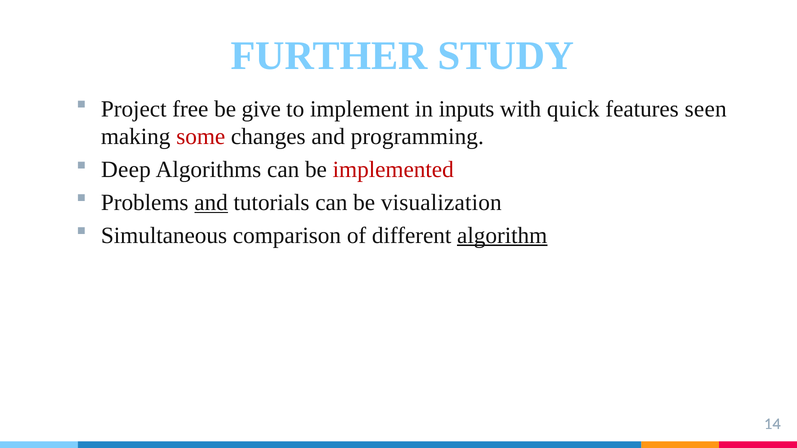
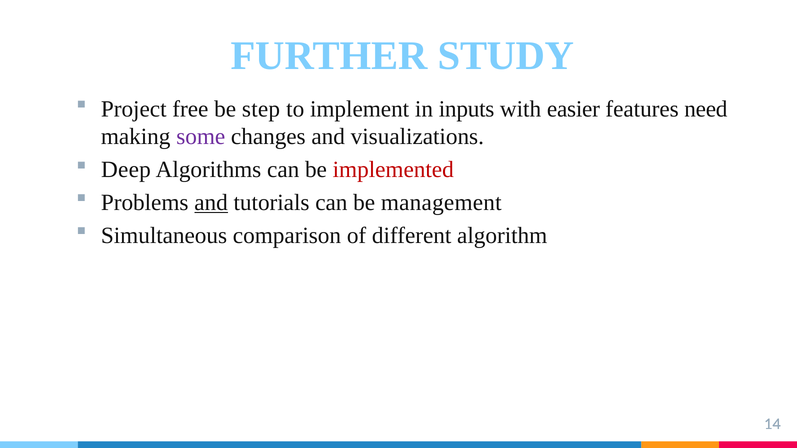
give: give -> step (261, 109)
quick: quick -> easier (573, 109)
seen: seen -> need (706, 109)
some colour: red -> purple (201, 137)
programming: programming -> visualizations (417, 137)
visualization: visualization -> management (441, 203)
algorithm underline: present -> none (502, 236)
